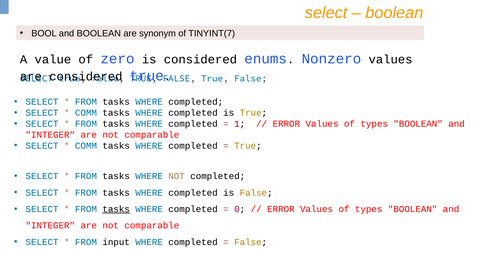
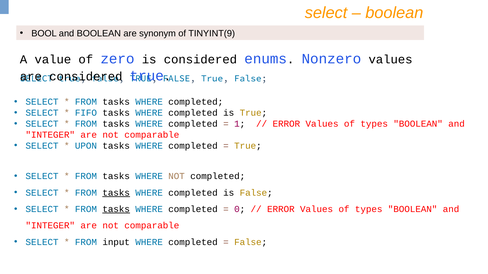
TINYINT(7: TINYINT(7 -> TINYINT(9 (212, 33)
COMM: COMM -> FIFO (86, 113)
COMM: COMM -> UPON (86, 146)
tasks underline: none -> present (116, 193)
